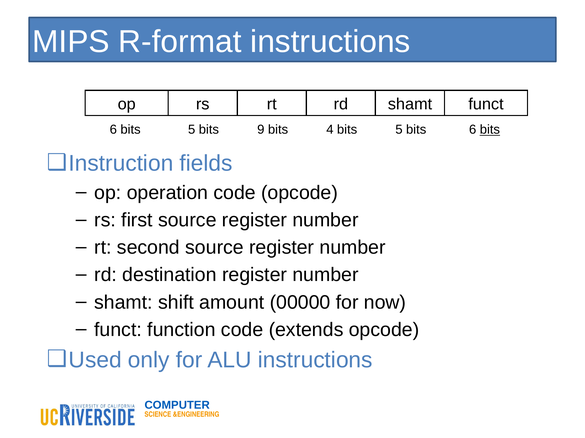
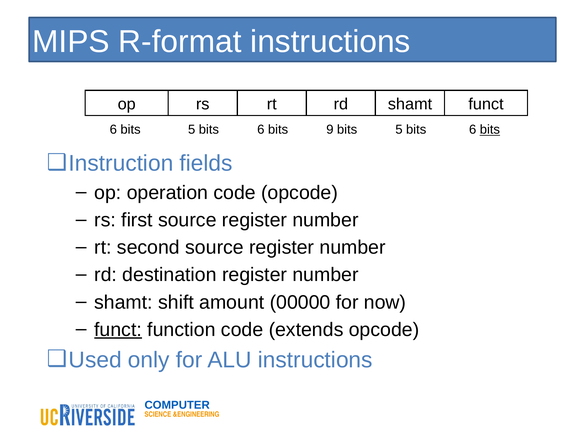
5 bits 9: 9 -> 6 (261, 130)
4: 4 -> 9 (330, 130)
funct underline: none -> present (118, 330)
